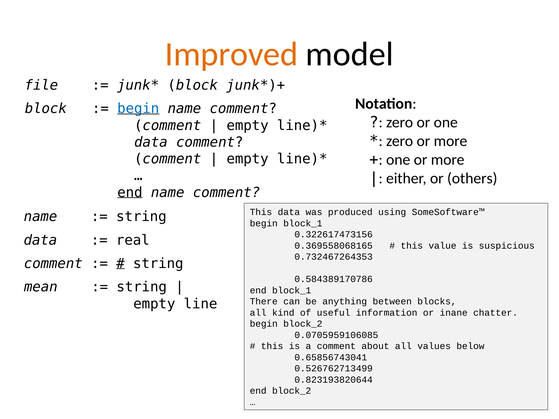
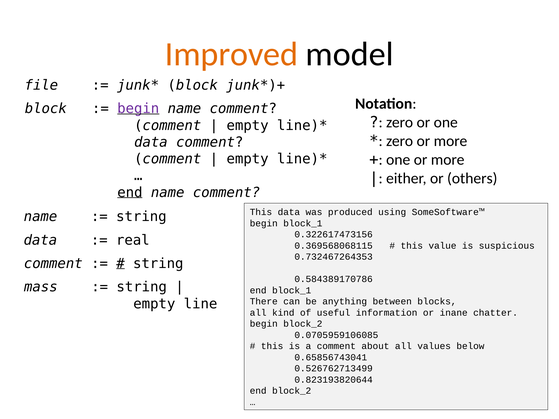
begin colour: blue -> purple (138, 109)
0.369558068165: 0.369558068165 -> 0.369568068115 (334, 246)
mean: mean -> mass (41, 287)
